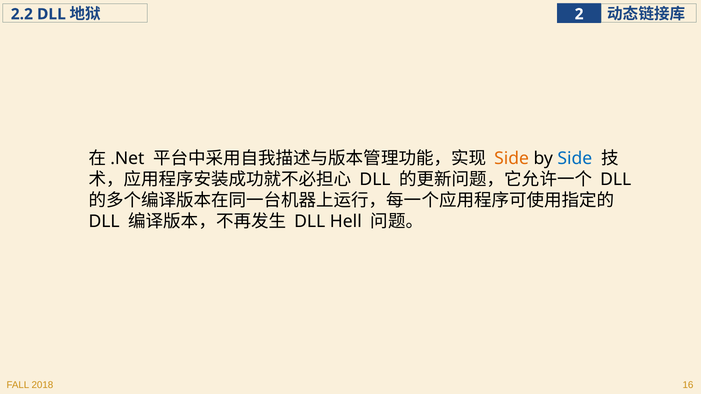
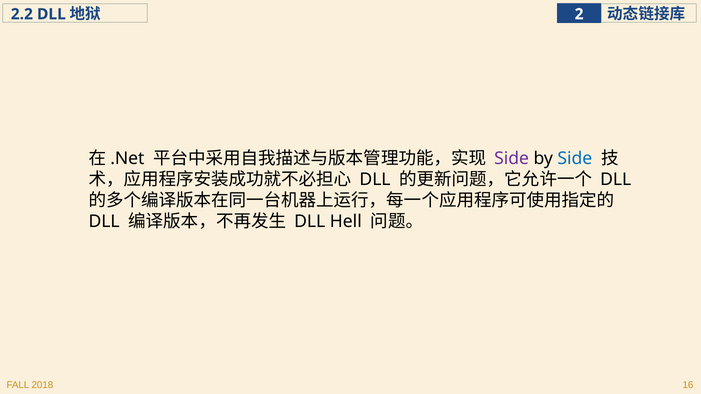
Side colour: orange -> purple (512, 158)
